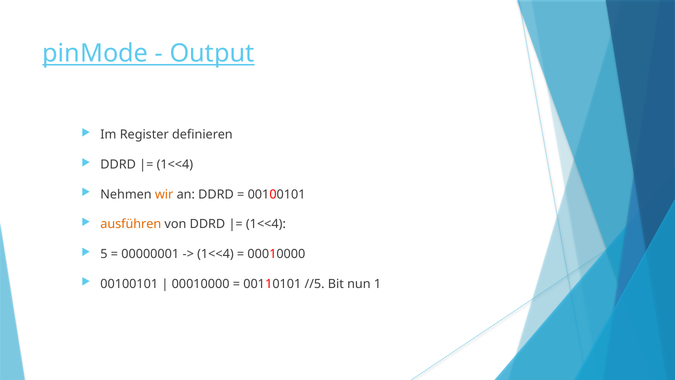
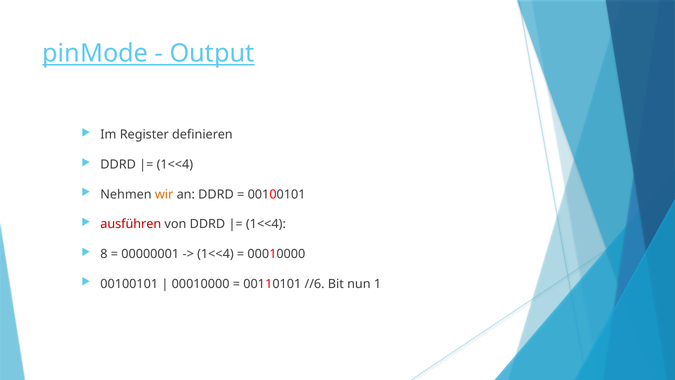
ausführen colour: orange -> red (131, 224)
5: 5 -> 8 (104, 254)
//5: //5 -> //6 (315, 284)
